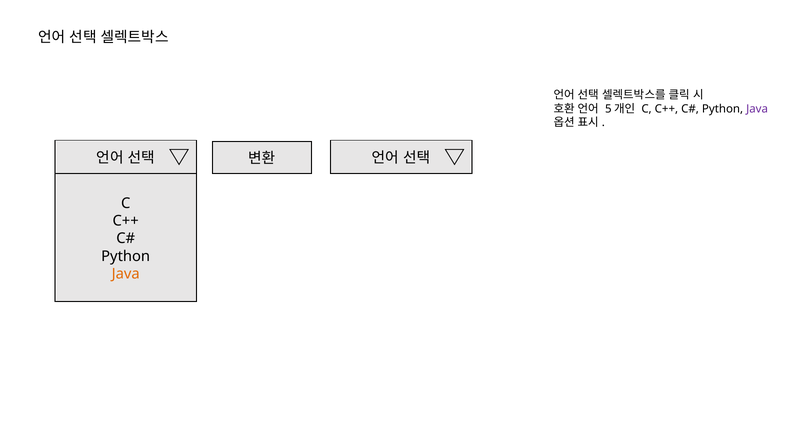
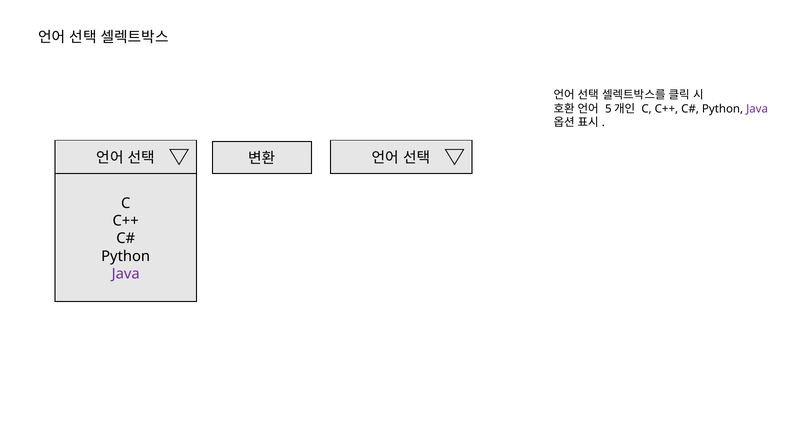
Java colour: orange -> purple (126, 274)
